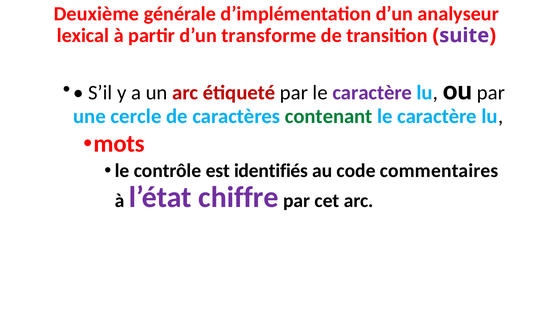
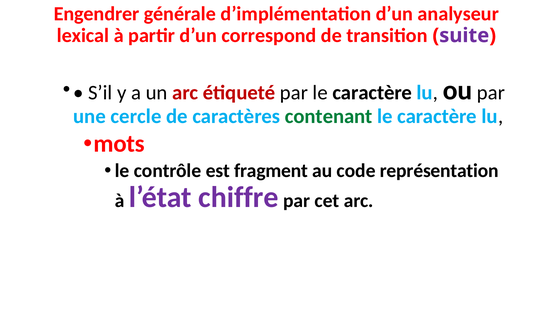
Deuxième: Deuxième -> Engendrer (97, 14)
transforme: transforme -> correspond (269, 35)
caractère colour: purple -> black (372, 93)
identifiés: identifiés -> fragment (271, 171)
commentaires: commentaires -> représentation (439, 171)
